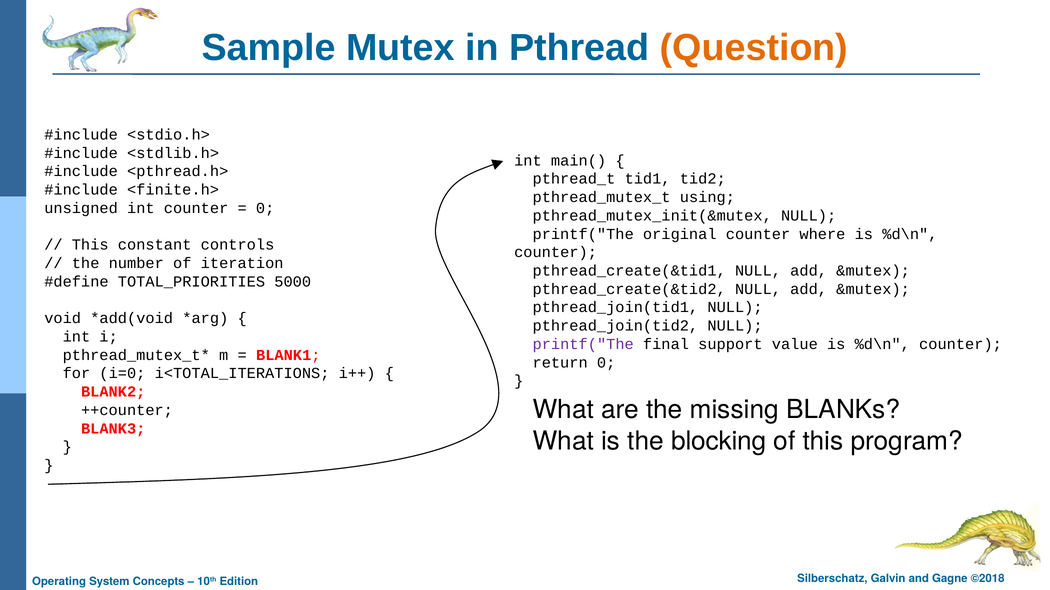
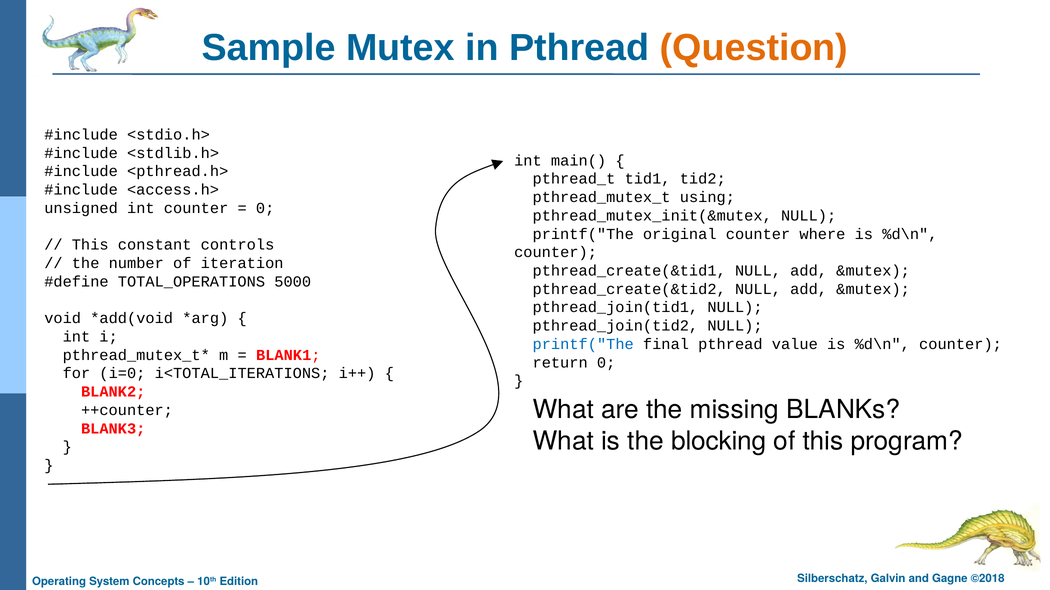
<finite.h>: <finite.h> -> <access.h> (173, 190)
TOTAL_PRIORITIES: TOTAL_PRIORITIES -> TOTAL_OPERATIONS (191, 282)
printf("The colour: purple -> blue (583, 345)
final support: support -> pthread (730, 345)
